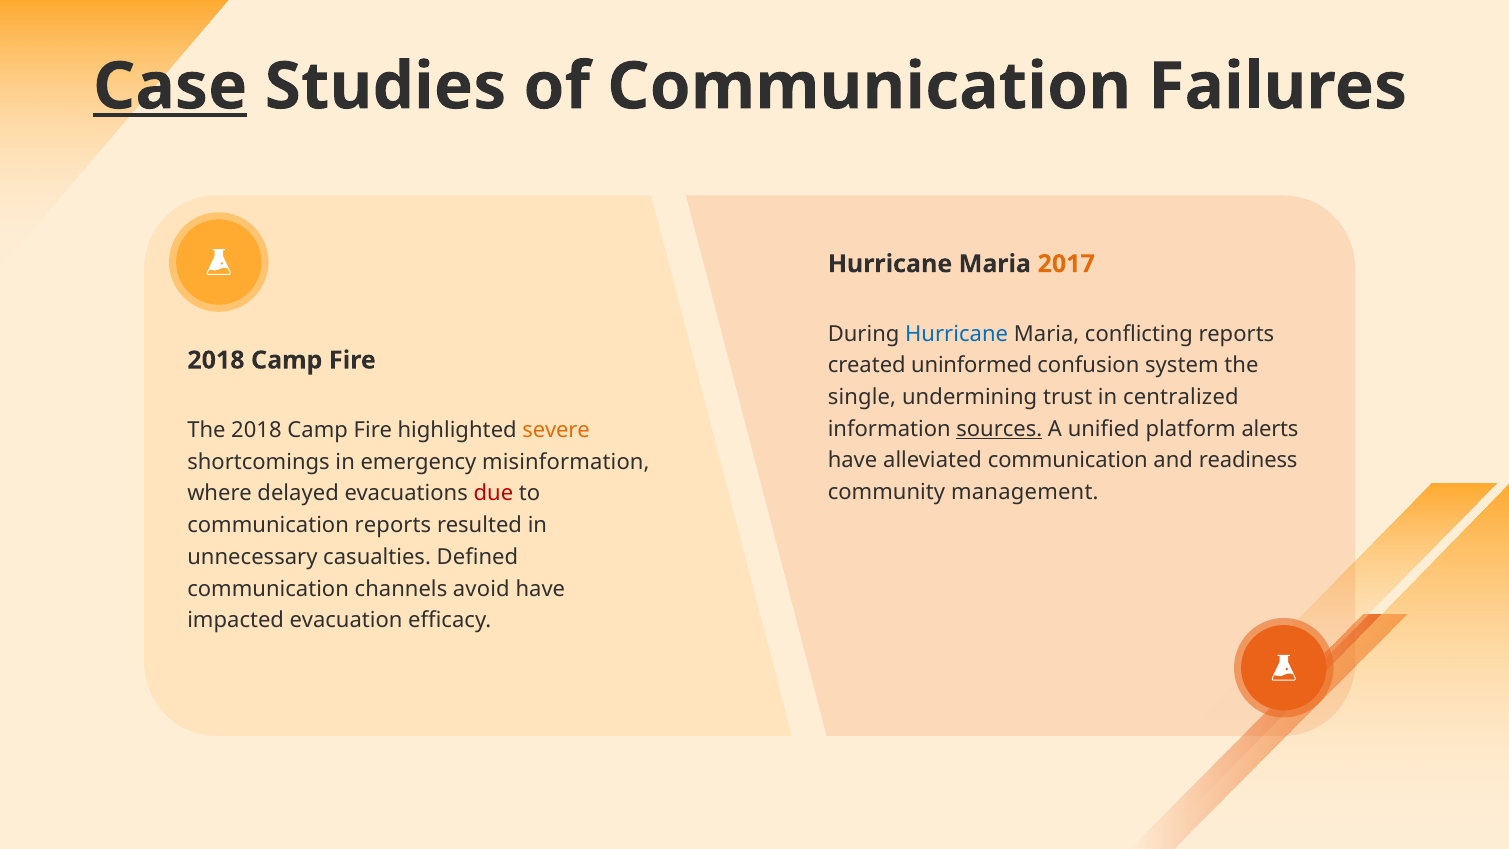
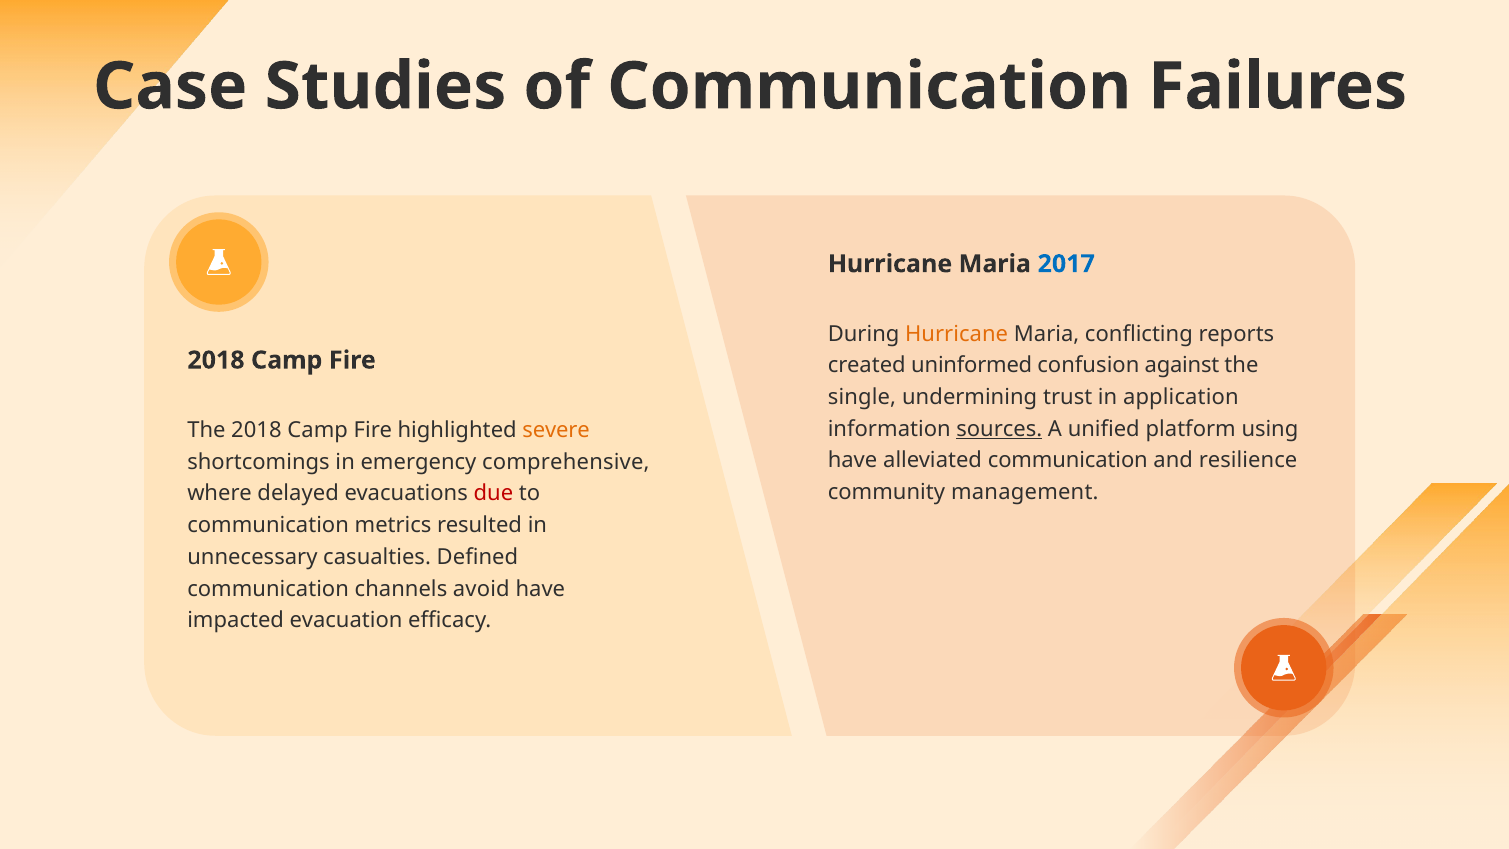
Case underline: present -> none (170, 87)
2017 colour: orange -> blue (1066, 264)
Hurricane colour: blue -> orange (957, 334)
system: system -> against (1182, 366)
centralized: centralized -> application (1181, 397)
alerts: alerts -> using (1270, 429)
readiness: readiness -> resilience (1248, 461)
misinformation: misinformation -> comprehensive (566, 462)
communication reports: reports -> metrics (393, 525)
